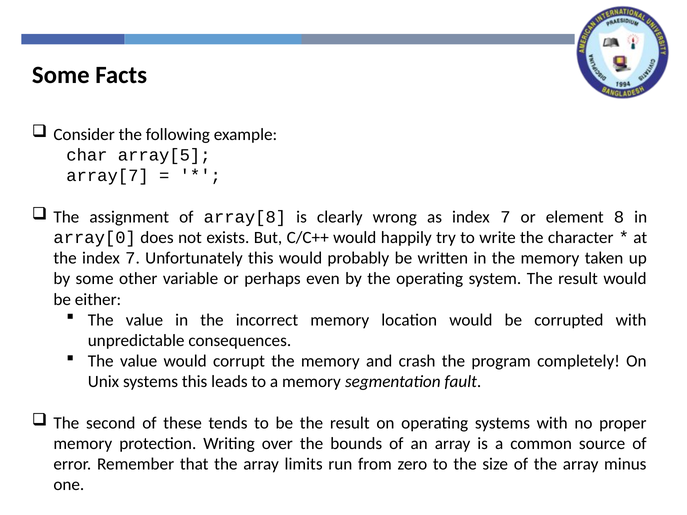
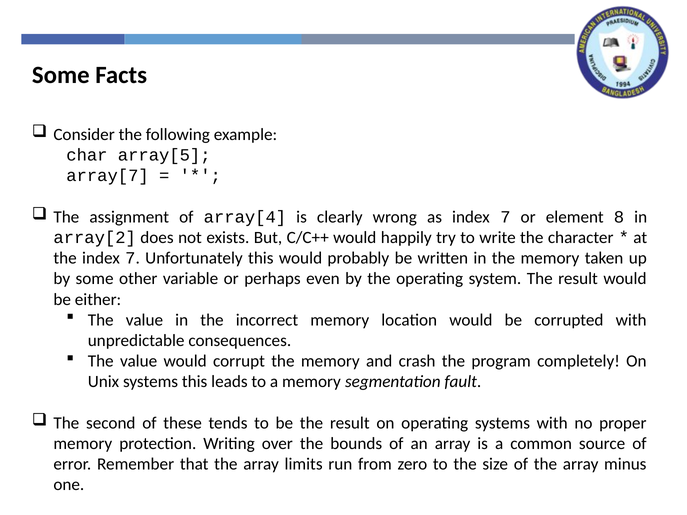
array[8: array[8 -> array[4 (245, 217)
array[0: array[0 -> array[2 (95, 238)
